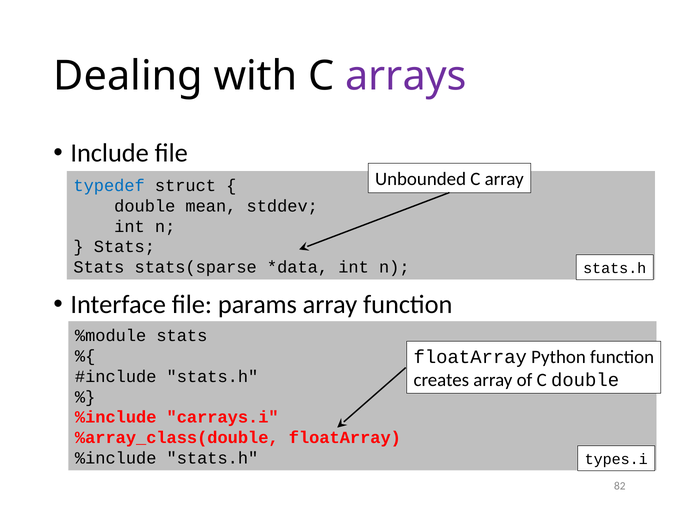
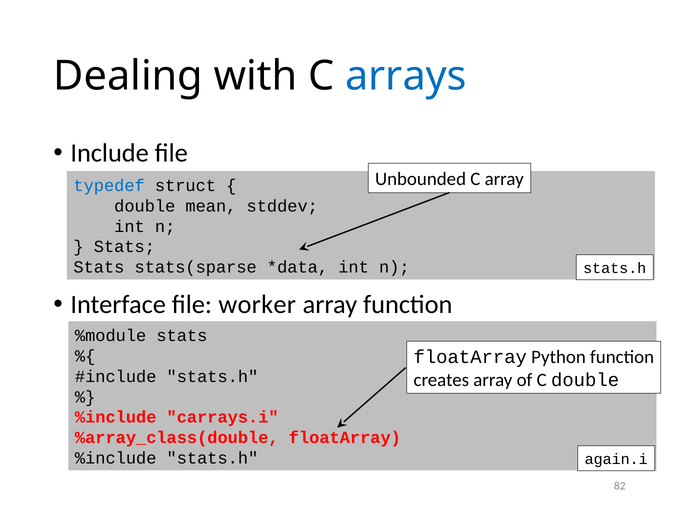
arrays colour: purple -> blue (406, 76)
params: params -> worker (257, 305)
types.i: types.i -> again.i (616, 460)
